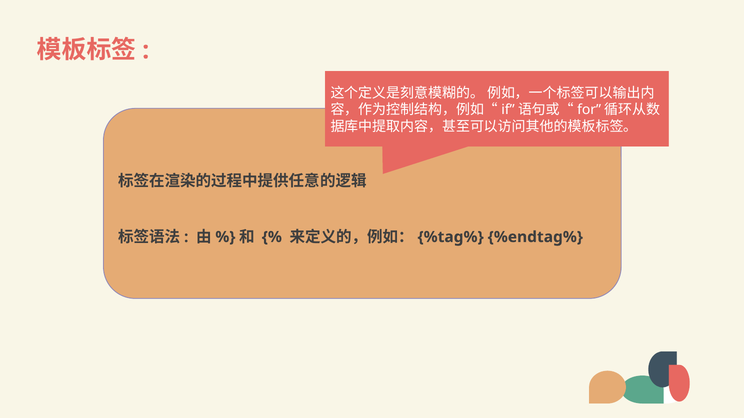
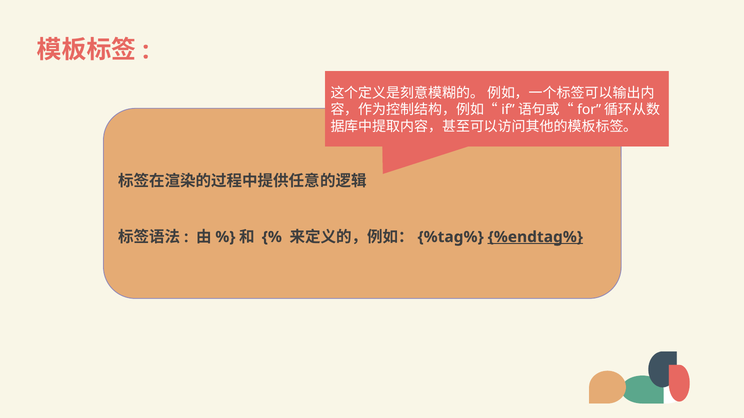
%endtag% underline: none -> present (535, 237)
